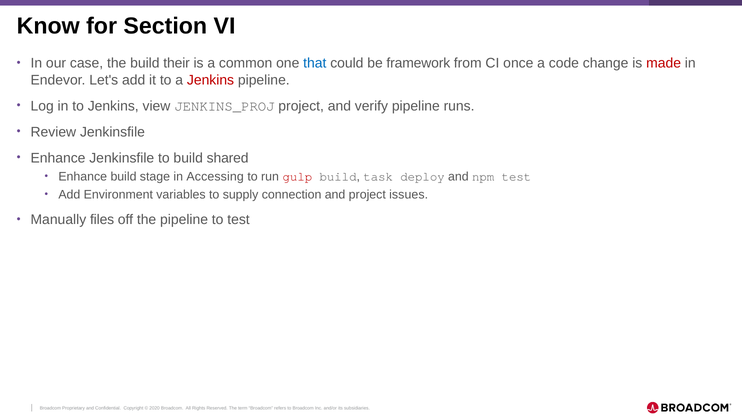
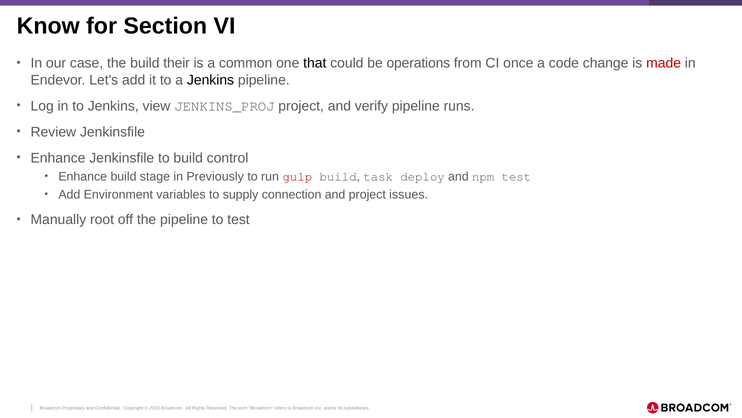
that colour: blue -> black (315, 63)
framework: framework -> operations (418, 63)
Jenkins colour: red -> black (211, 80)
shared: shared -> control (228, 158)
Accessing: Accessing -> Previously (215, 176)
files: files -> root (102, 219)
